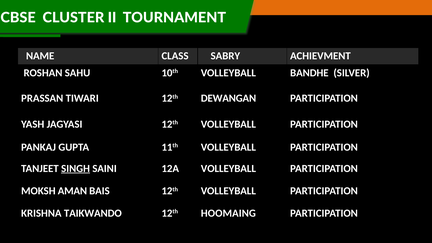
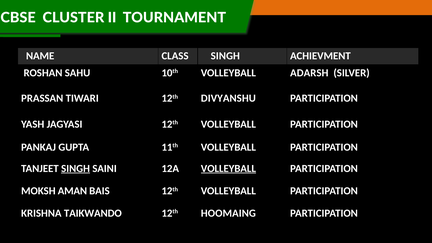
CLASS SABRY: SABRY -> SINGH (225, 56)
BANDHE: BANDHE -> ADARSH (309, 73)
DEWANGAN: DEWANGAN -> DIVYANSHU (228, 98)
VOLLEYBALL underline: none -> present (228, 168)
